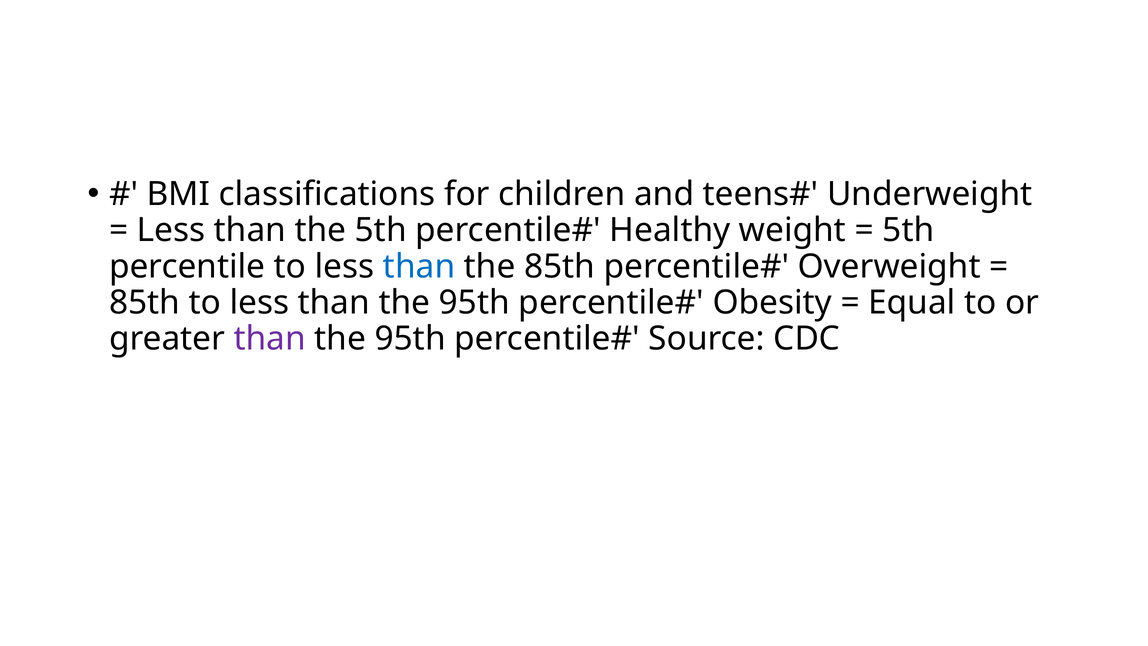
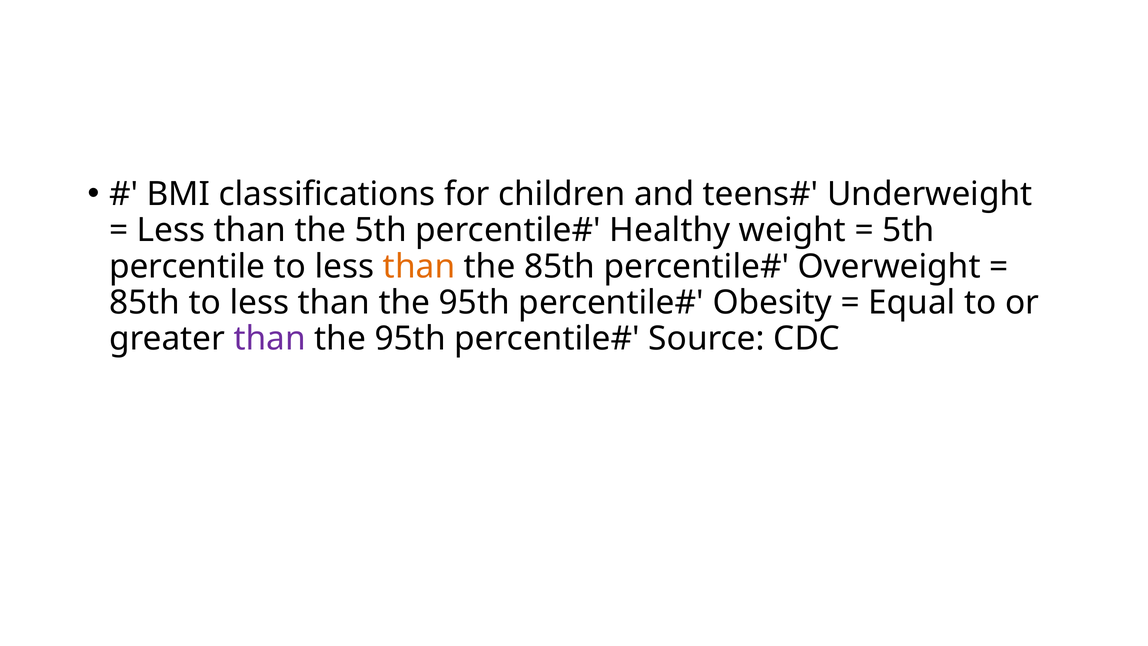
than colour: blue -> orange (419, 266)
